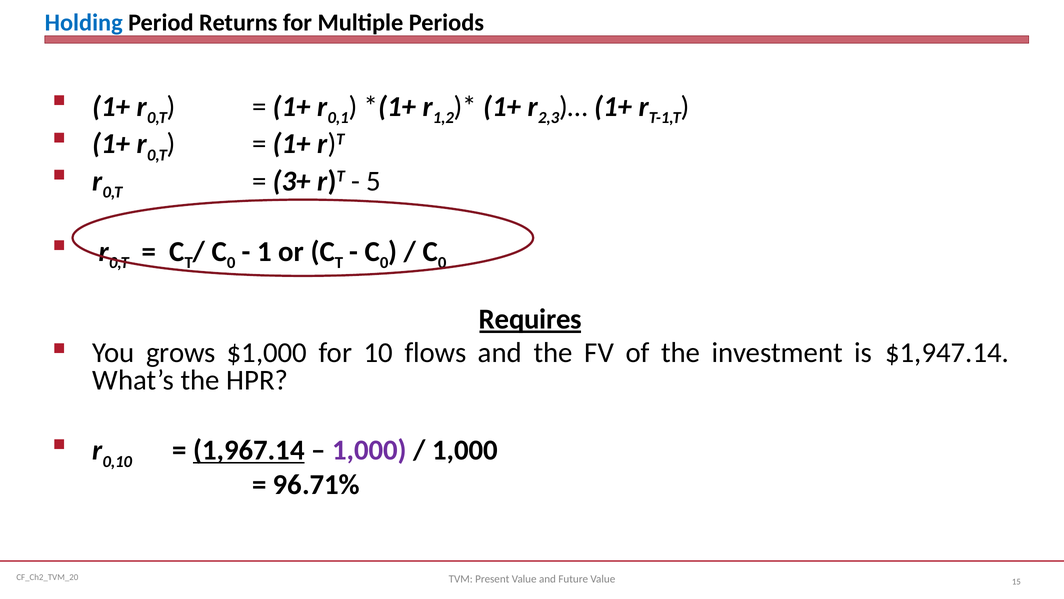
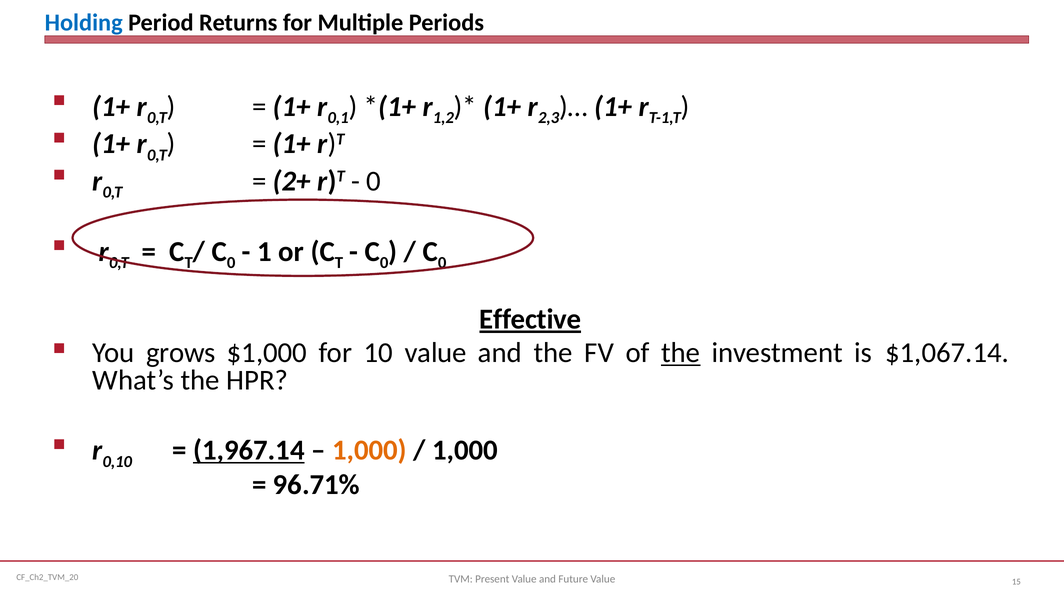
3+: 3+ -> 2+ (292, 181)
5: 5 -> 0 (374, 181)
Requires: Requires -> Effective (530, 319)
10 flows: flows -> value (436, 353)
the underline: none -> present (681, 353)
$1,947.14: $1,947.14 -> $1,067.14 (947, 353)
1,000 colour: purple -> orange (369, 450)
